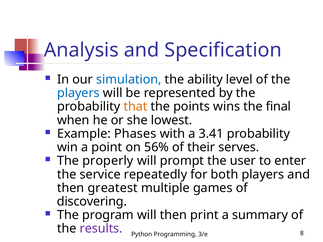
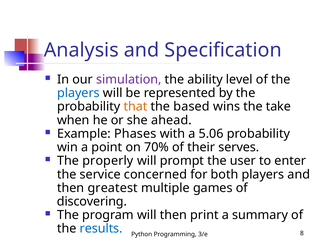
simulation colour: blue -> purple (129, 80)
points: points -> based (192, 107)
final: final -> take (278, 107)
lowest: lowest -> ahead (171, 120)
3.41: 3.41 -> 5.06 (211, 134)
56%: 56% -> 70% (156, 147)
repeatedly: repeatedly -> concerned (155, 175)
results colour: purple -> blue (101, 229)
